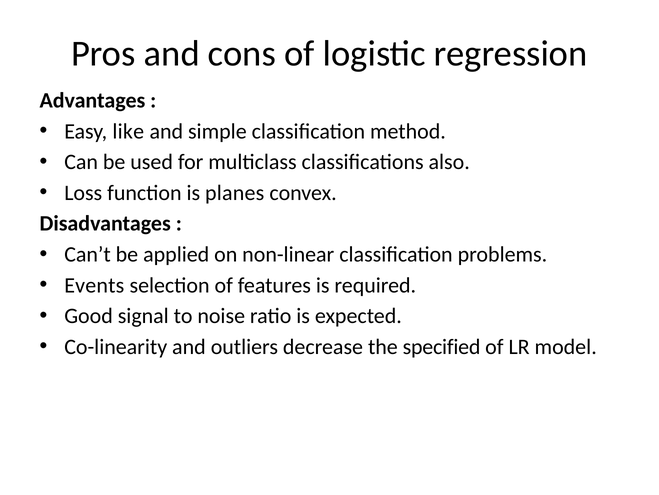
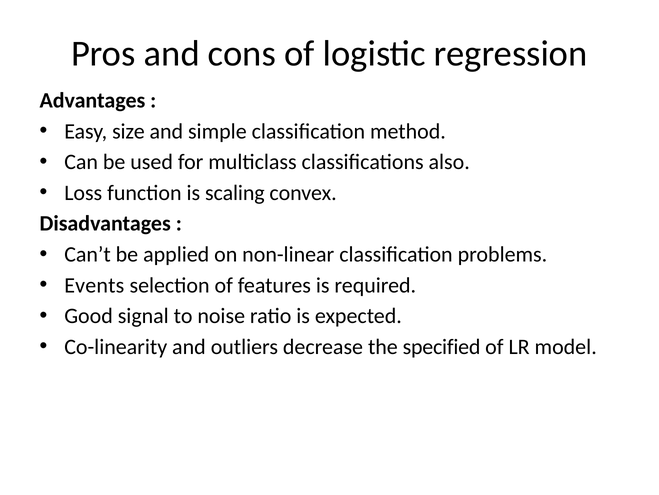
like: like -> size (128, 131)
planes: planes -> scaling (235, 193)
